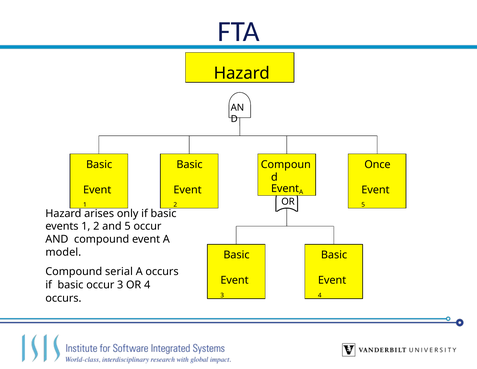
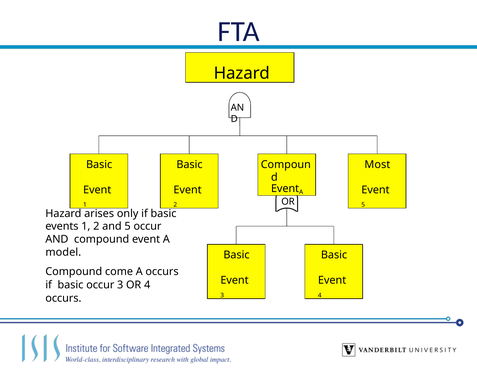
Once: Once -> Most (377, 164)
serial: serial -> come (119, 271)
